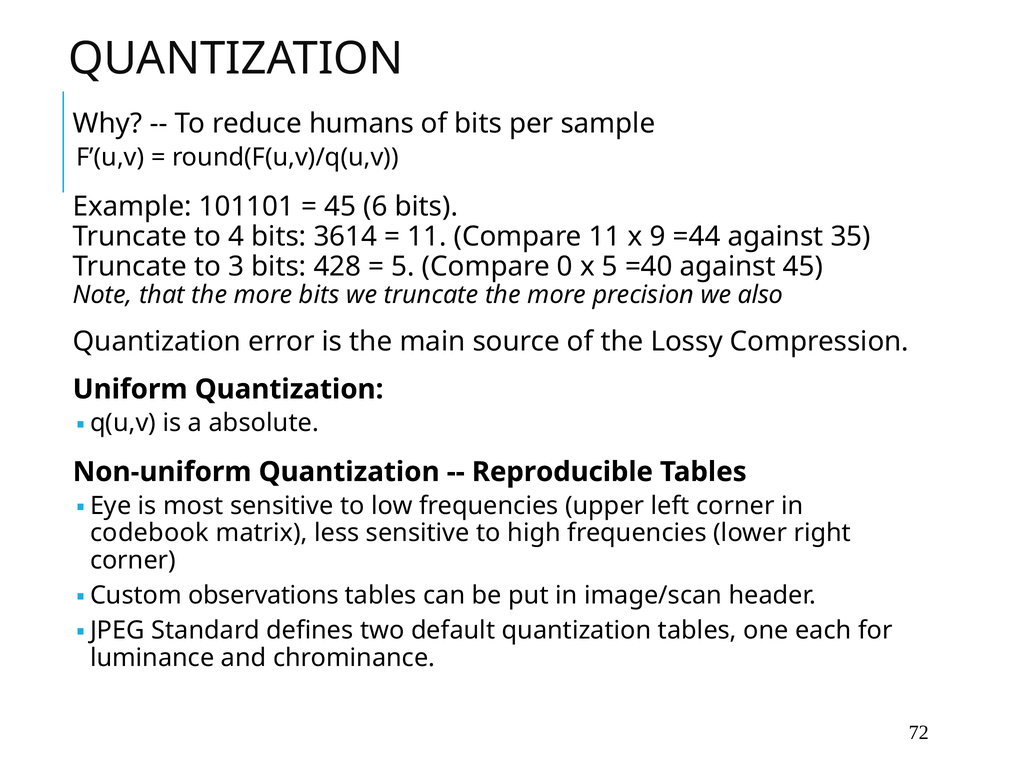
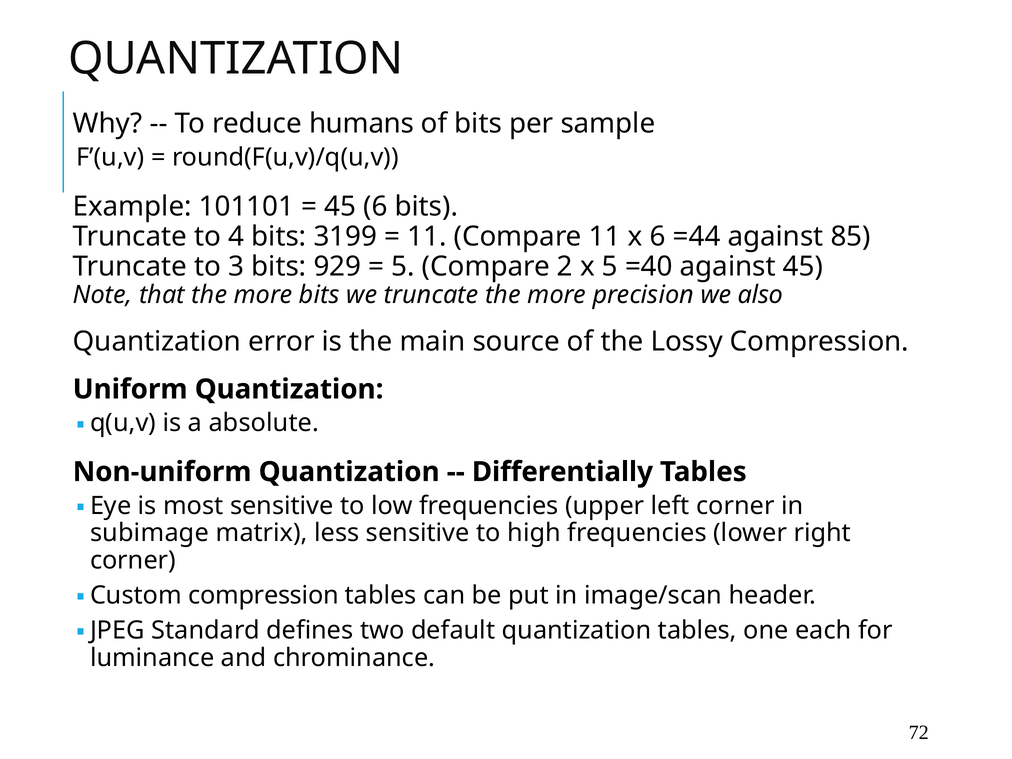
3614: 3614 -> 3199 (345, 236)
x 9: 9 -> 6 (658, 236)
35: 35 -> 85 (851, 236)
428: 428 -> 929 (337, 266)
0: 0 -> 2 (565, 266)
Reproducible: Reproducible -> Differentially (562, 472)
codebook: codebook -> subimage (150, 533)
Custom observations: observations -> compression (263, 595)
